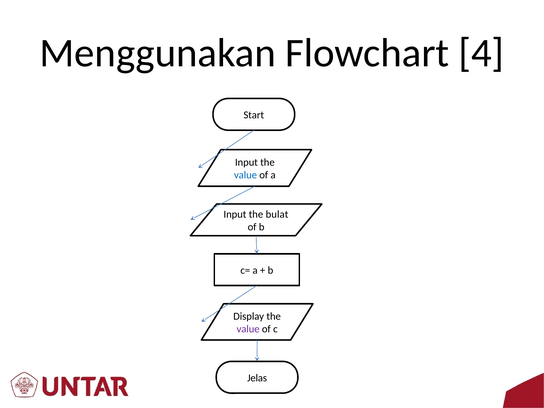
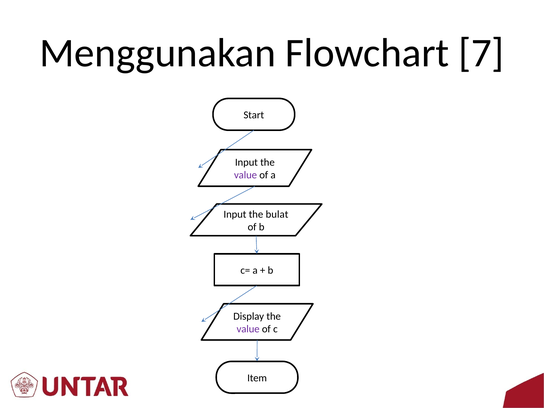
4: 4 -> 7 (481, 53)
value colour: blue -> purple (245, 175)
Jelas: Jelas -> Item (257, 378)
